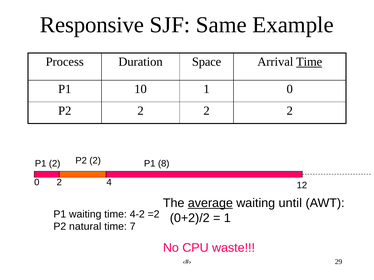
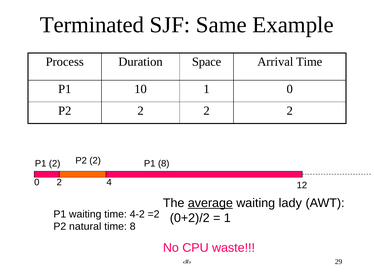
Responsive: Responsive -> Terminated (92, 25)
Time underline: present -> none (309, 62)
until: until -> lady (290, 203)
time 7: 7 -> 8 (133, 227)
